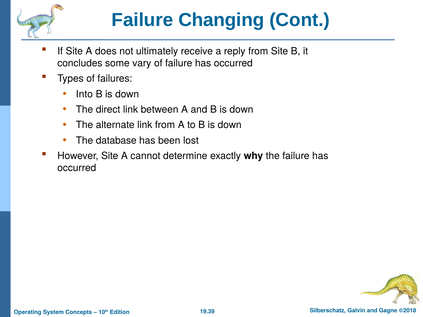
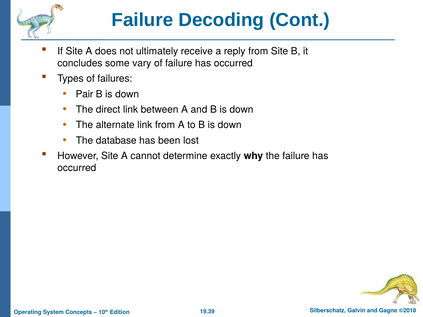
Changing: Changing -> Decoding (221, 20)
Into: Into -> Pair (84, 94)
